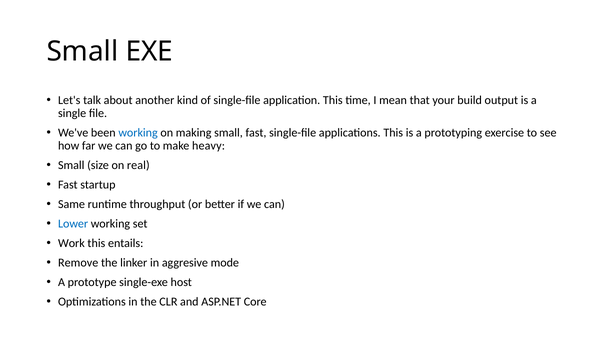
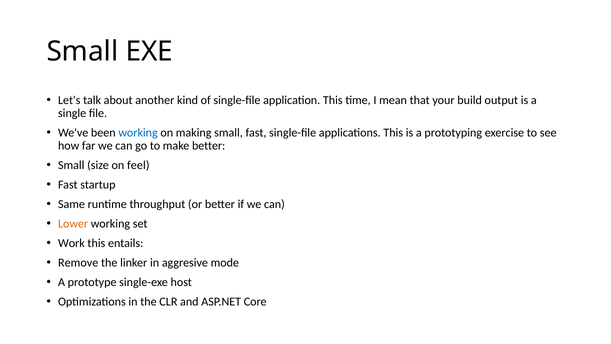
make heavy: heavy -> better (209, 146)
real: real -> feel (138, 165)
Lower colour: blue -> orange (73, 224)
